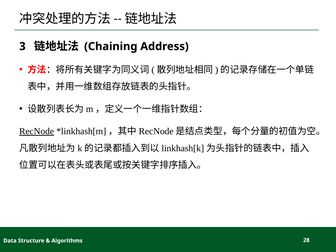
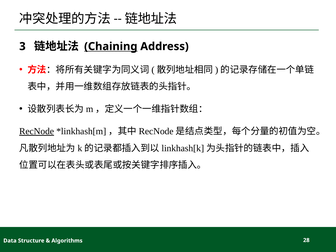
Chaining underline: none -> present (111, 46)
